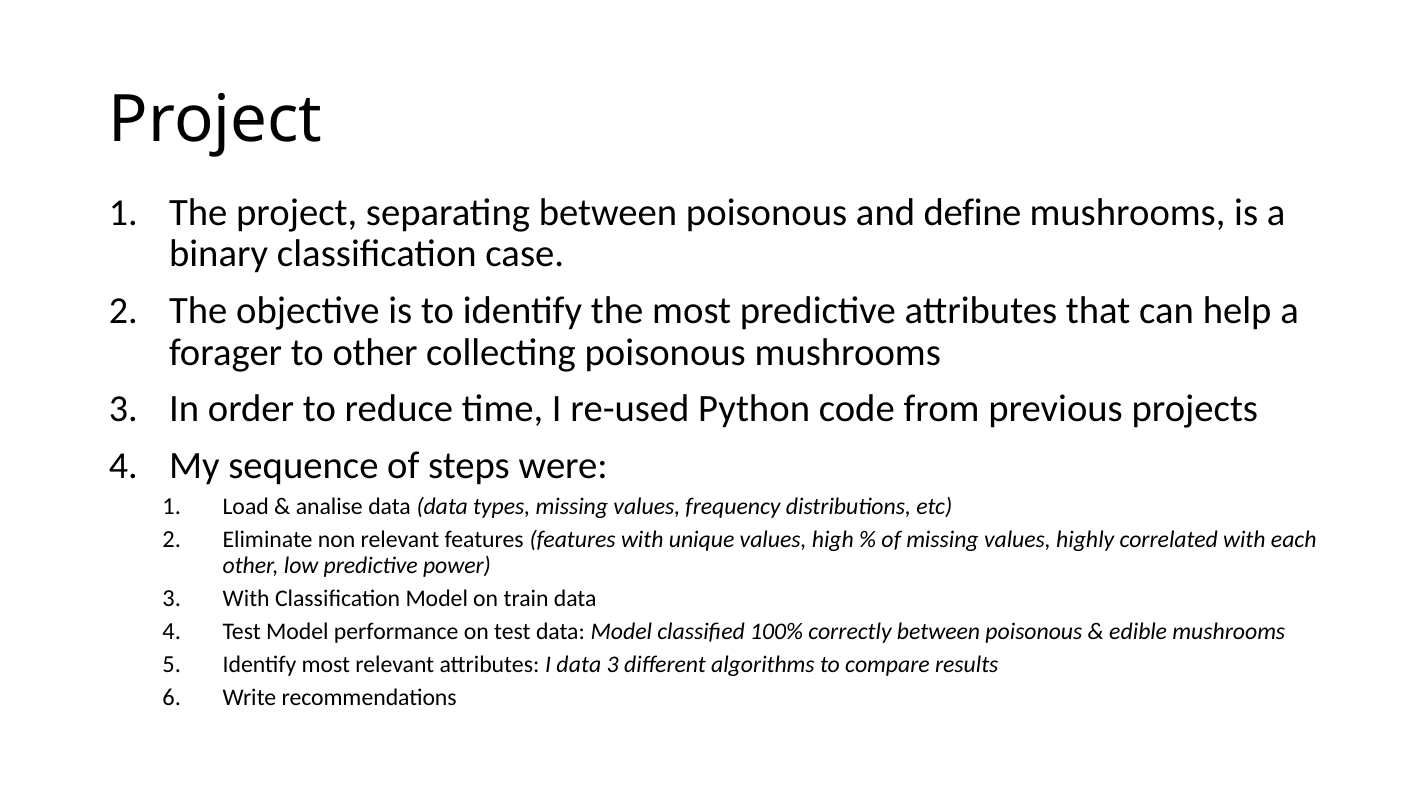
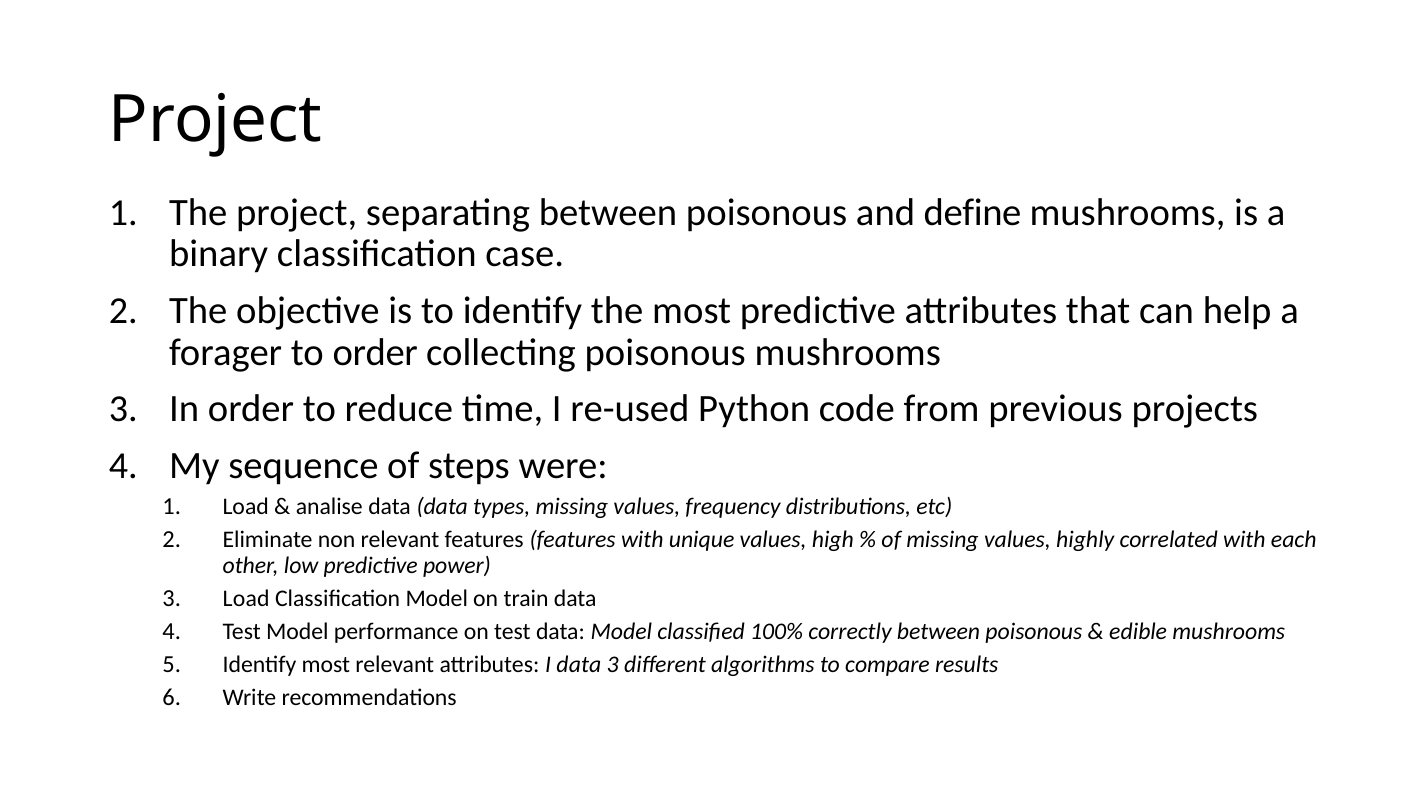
to other: other -> order (375, 353)
3 With: With -> Load (246, 599)
